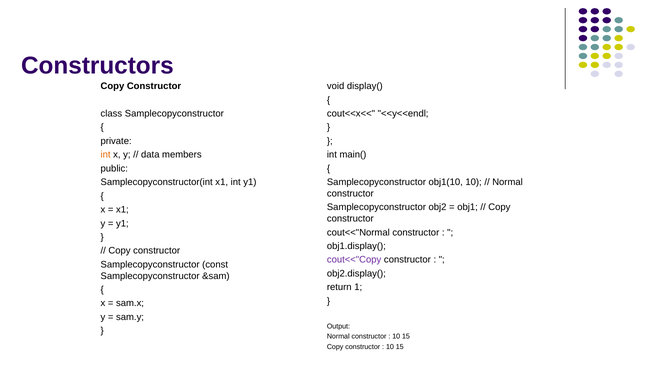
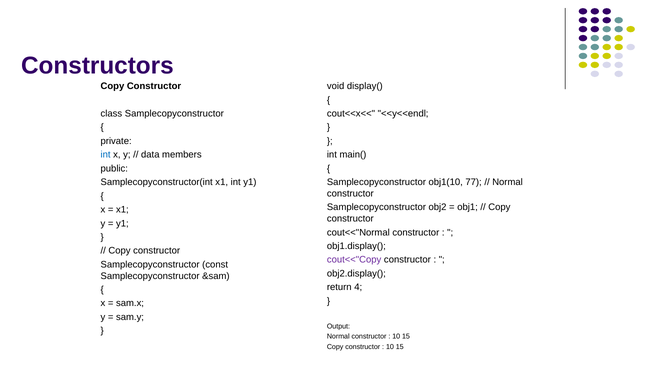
int colour: orange -> blue (106, 155)
obj1(10 10: 10 -> 77 (474, 182)
1: 1 -> 4 (358, 287)
